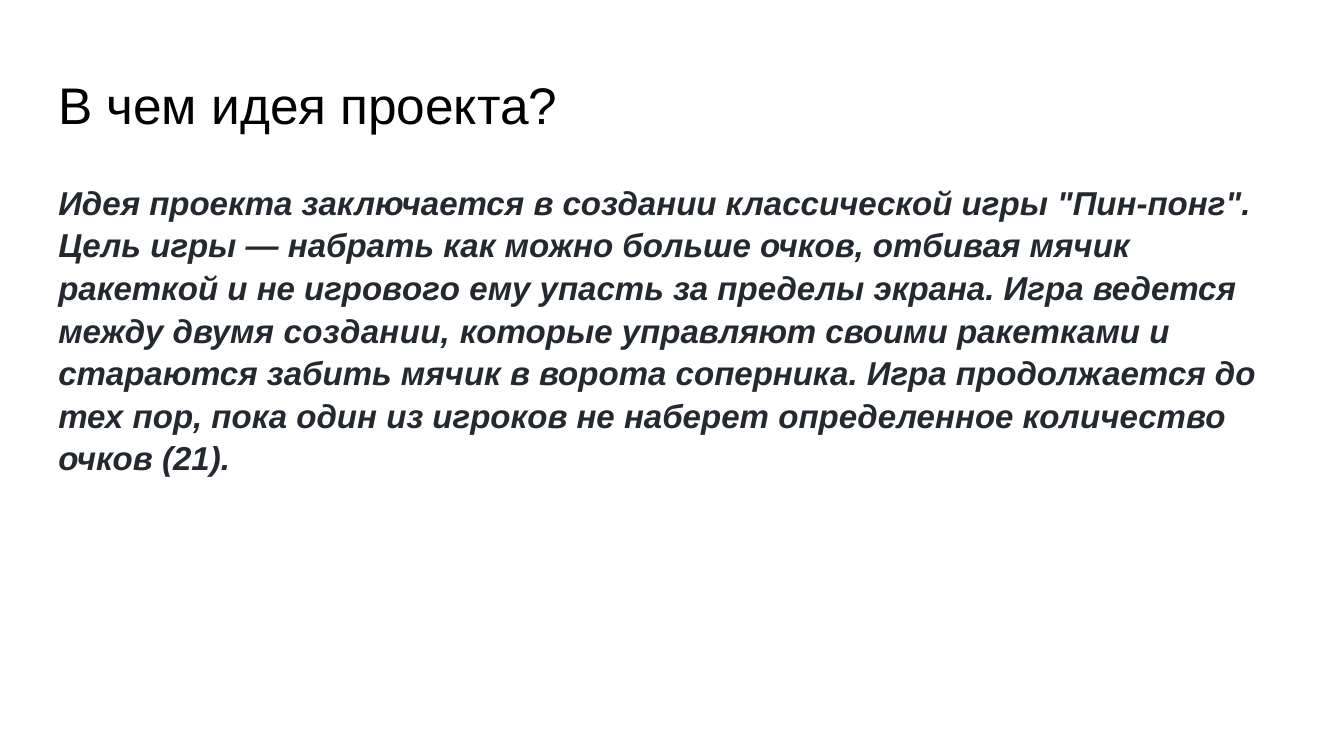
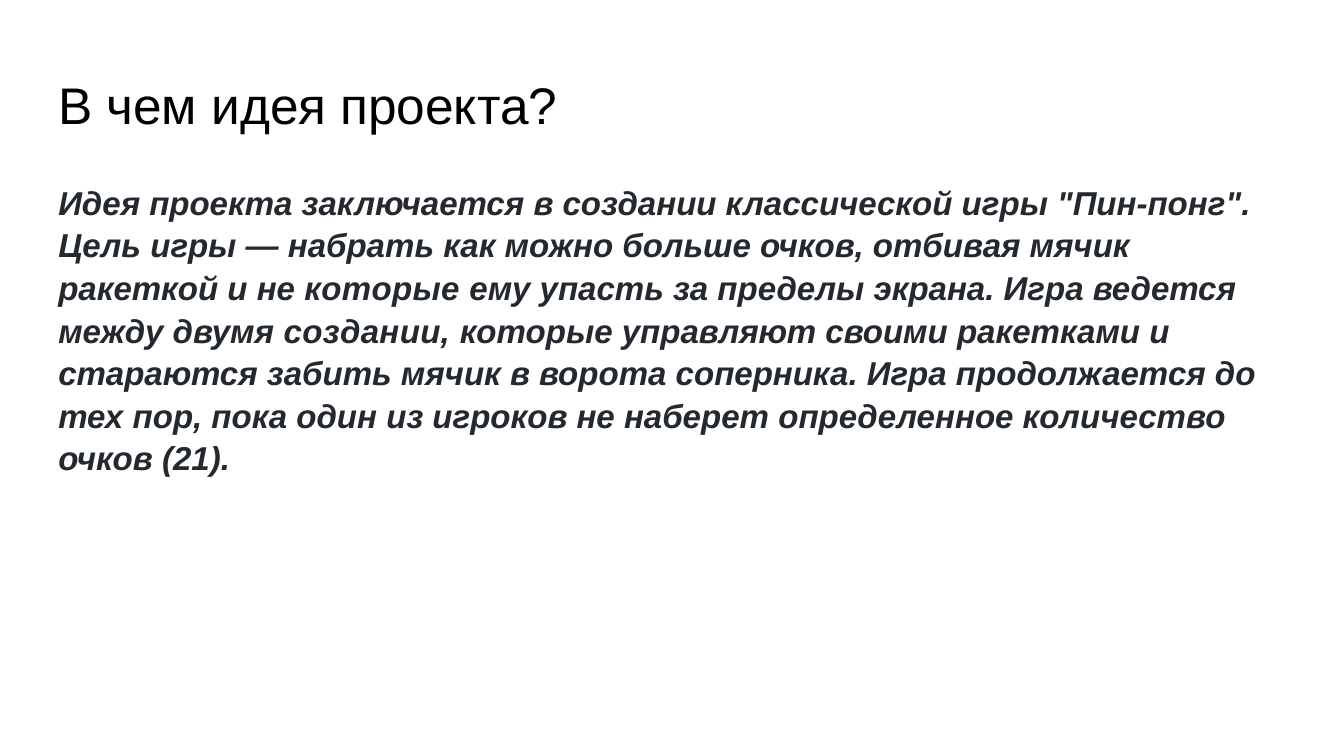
не игрового: игрового -> которые (382, 289)
